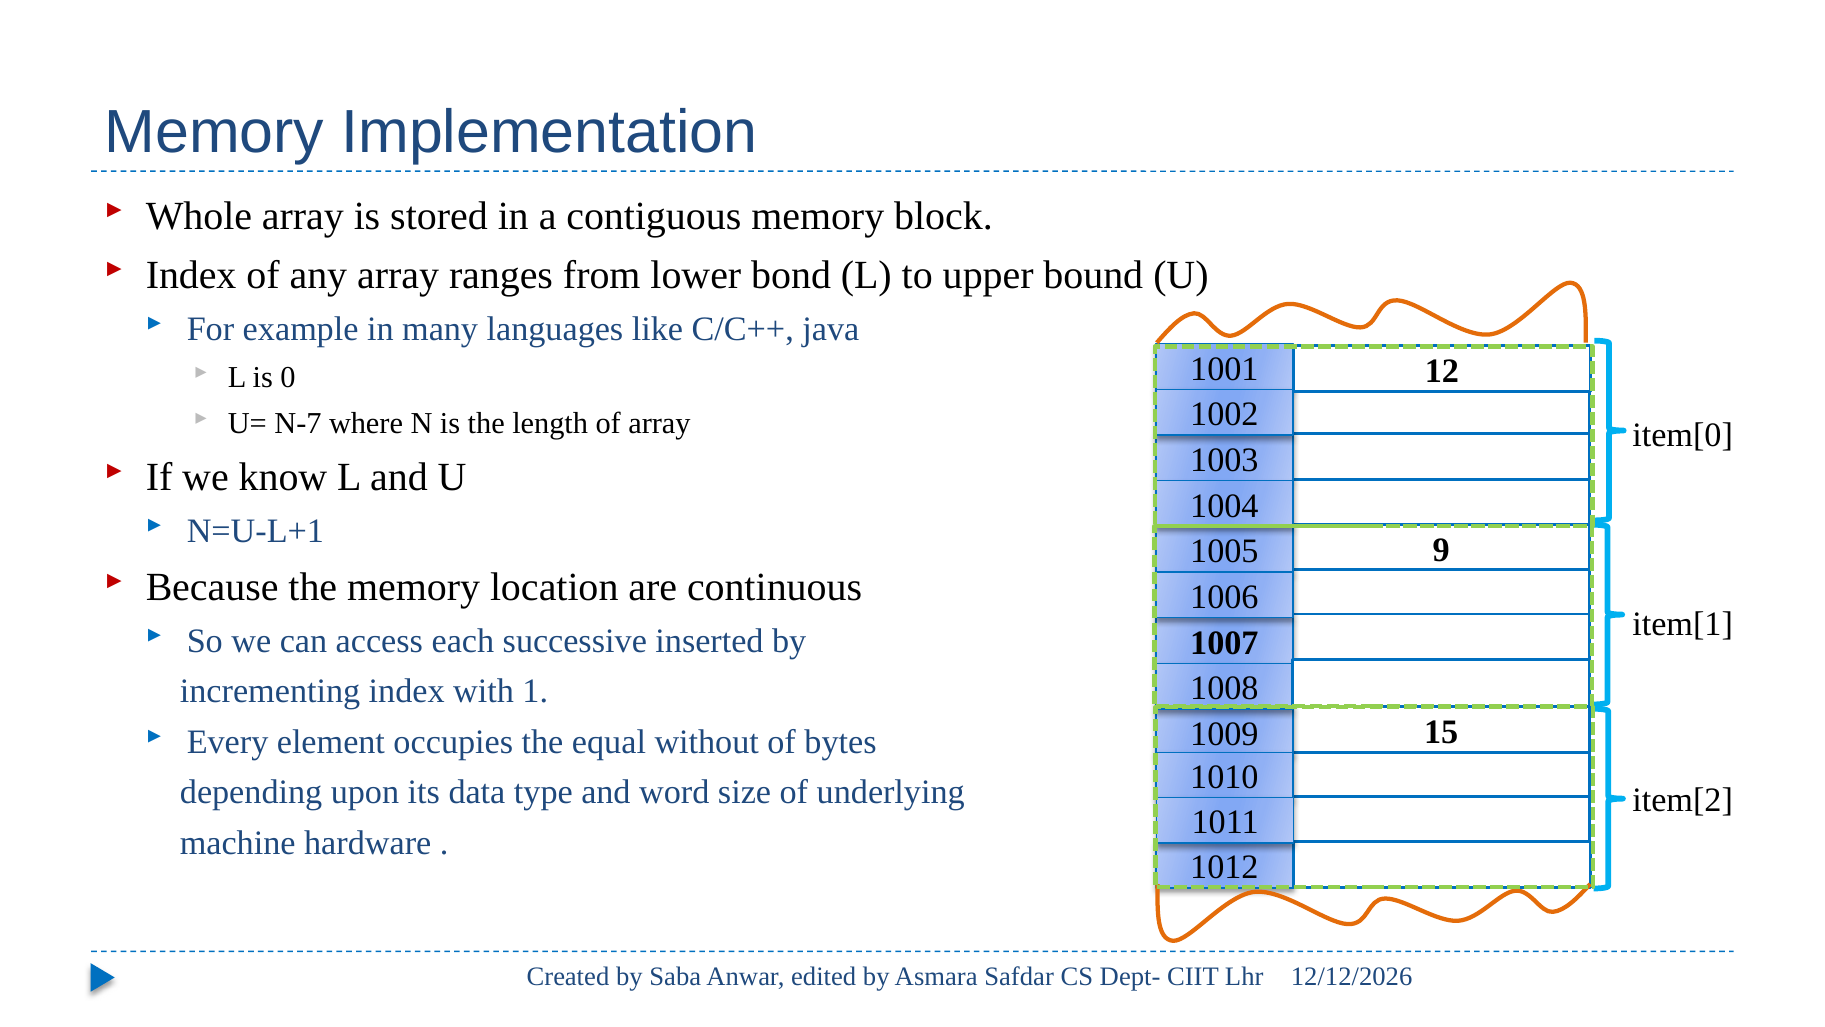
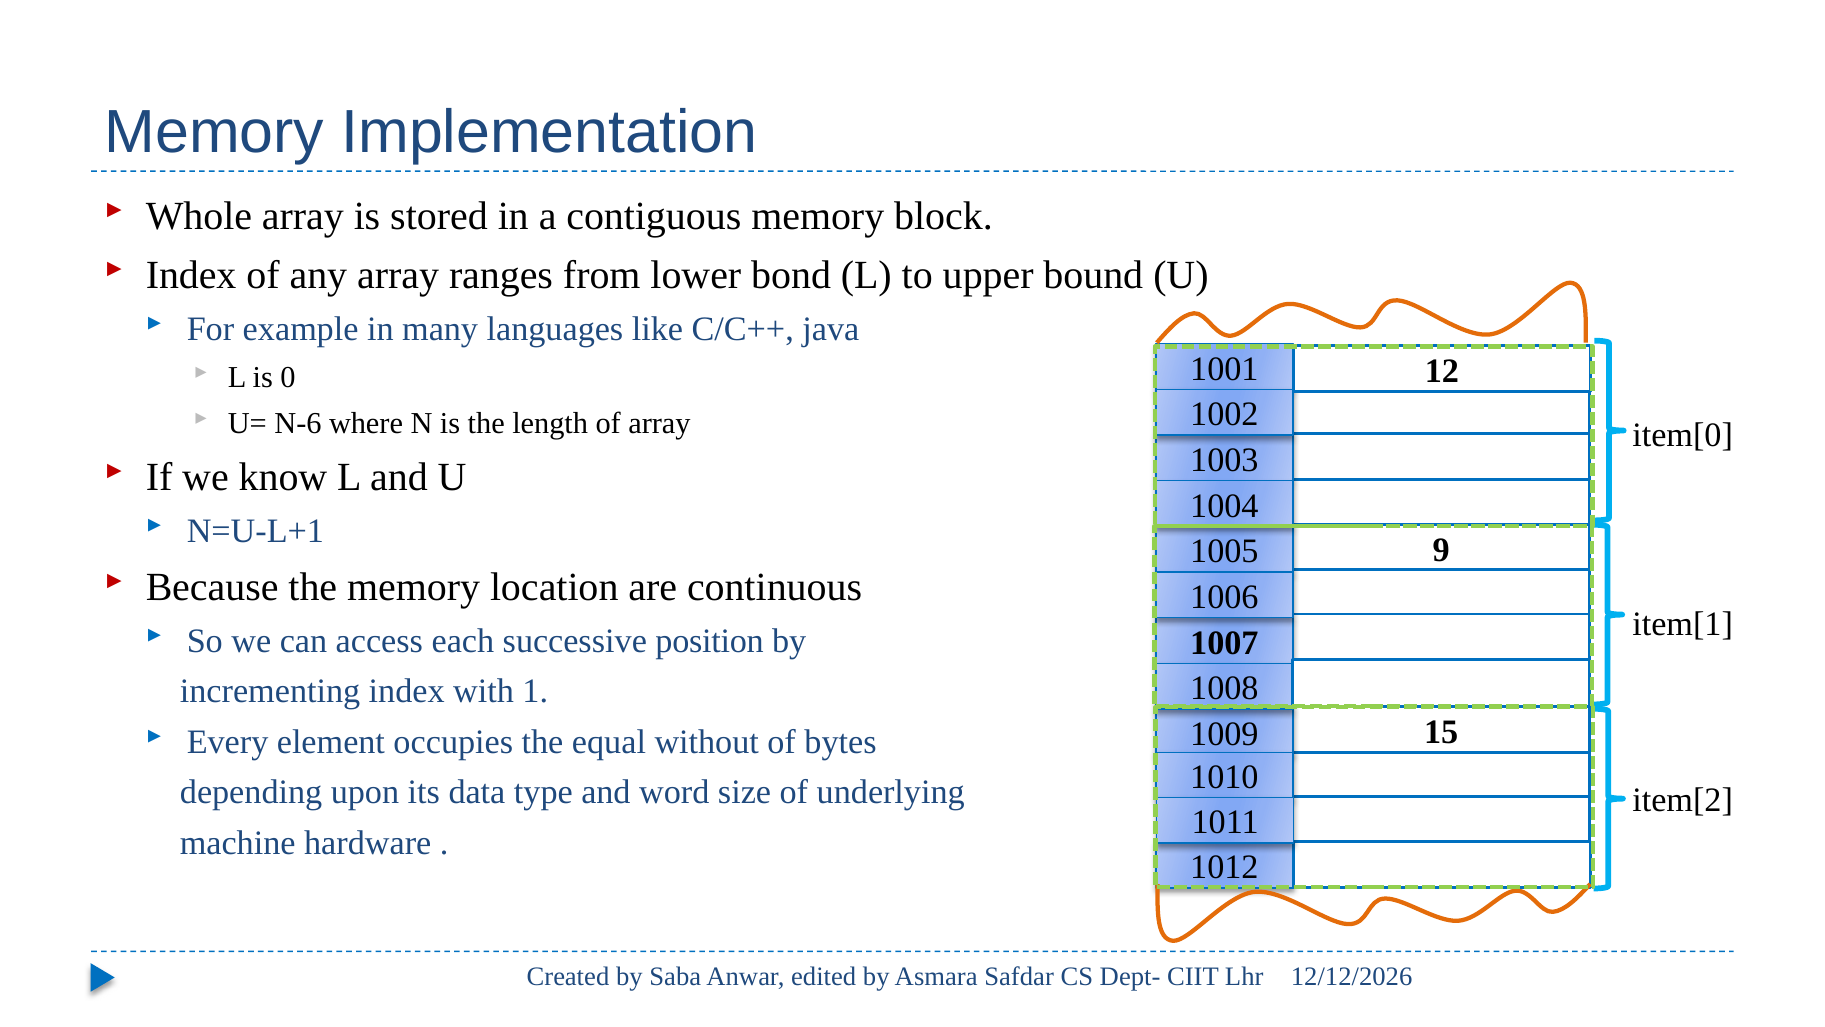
N-7: N-7 -> N-6 (298, 423)
inserted: inserted -> position (710, 641)
